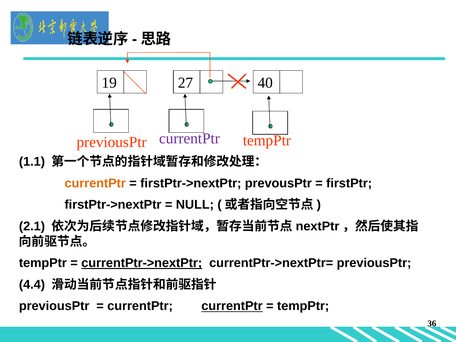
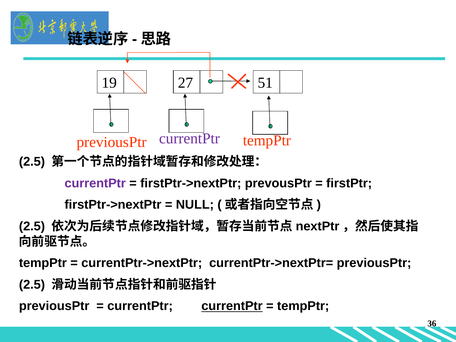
40: 40 -> 51 (265, 83)
1.1: 1.1 -> 2.5 (32, 162)
currentPtr colour: orange -> purple (95, 183)
2.1: 2.1 -> 2.5 (32, 226)
currentPtr->nextPtr underline: present -> none (142, 263)
4.4: 4.4 -> 2.5 (32, 285)
